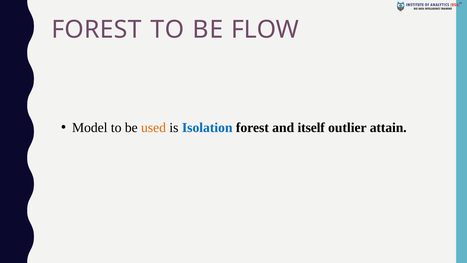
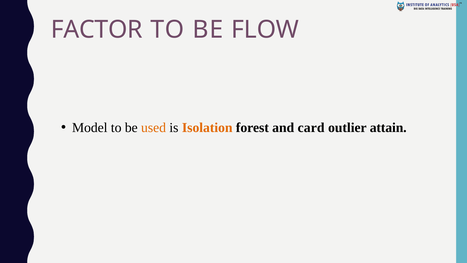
FOREST: FOREST -> FACTOR (97, 30)
Isolation colour: blue -> orange (207, 128)
itself: itself -> card (311, 128)
